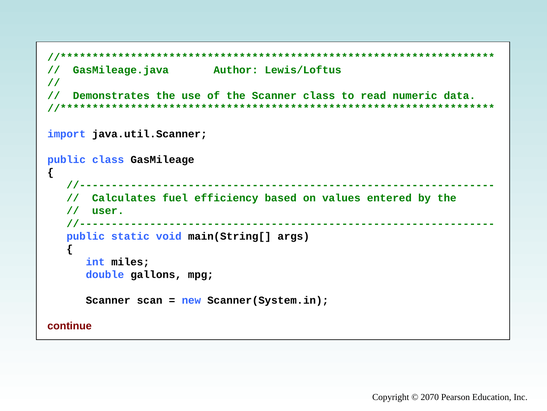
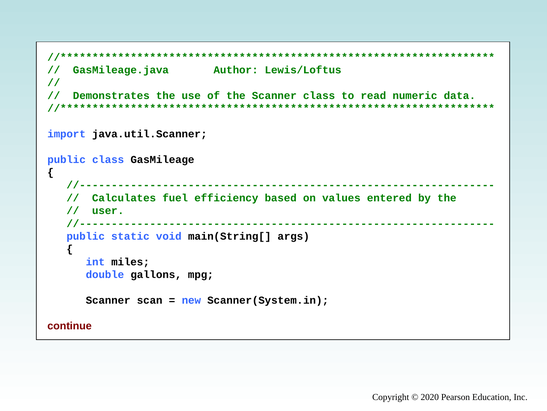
2070: 2070 -> 2020 (430, 396)
